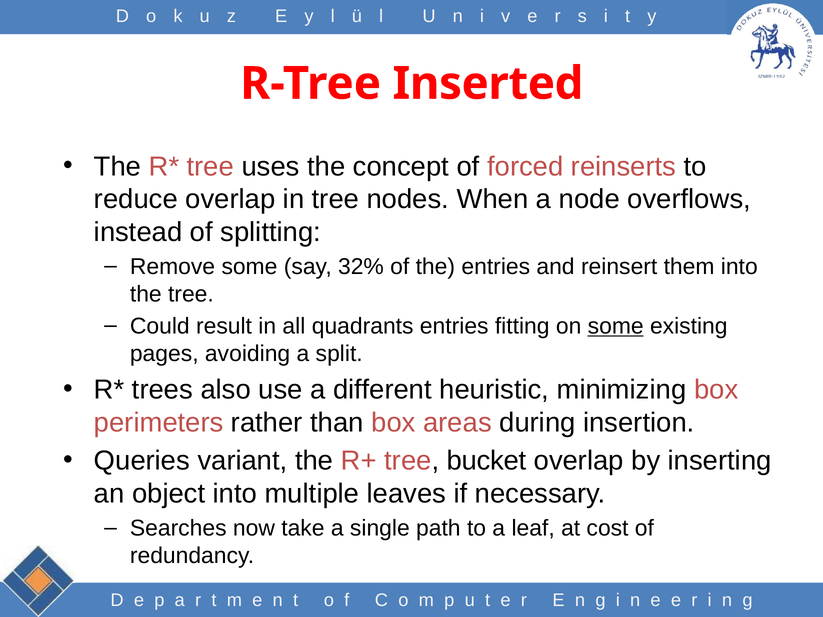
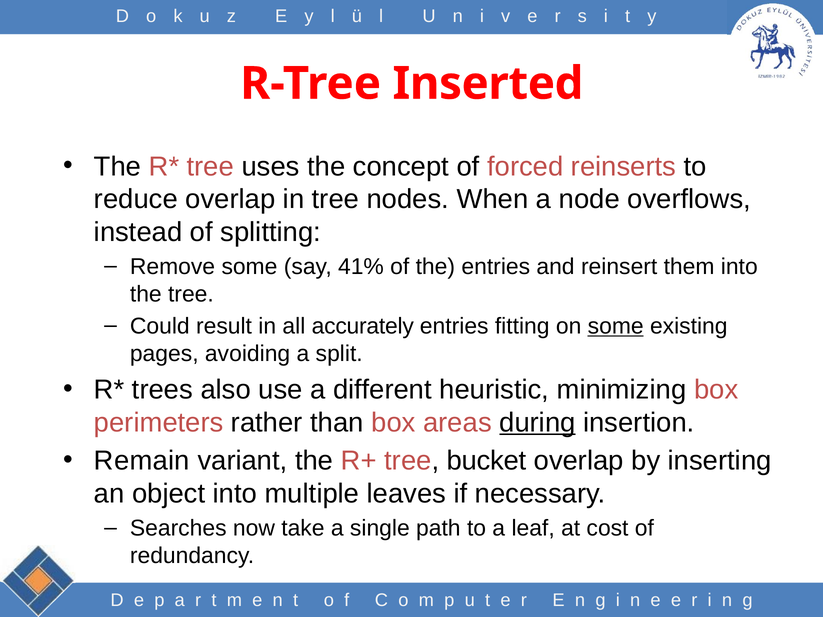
32%: 32% -> 41% (361, 267)
quadrants: quadrants -> accurately (363, 326)
during underline: none -> present (537, 423)
Queries: Queries -> Remain (142, 461)
